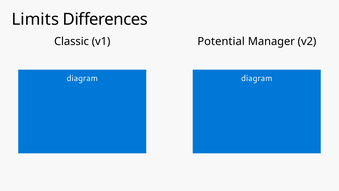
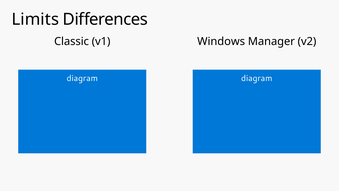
Potential: Potential -> Windows (221, 42)
